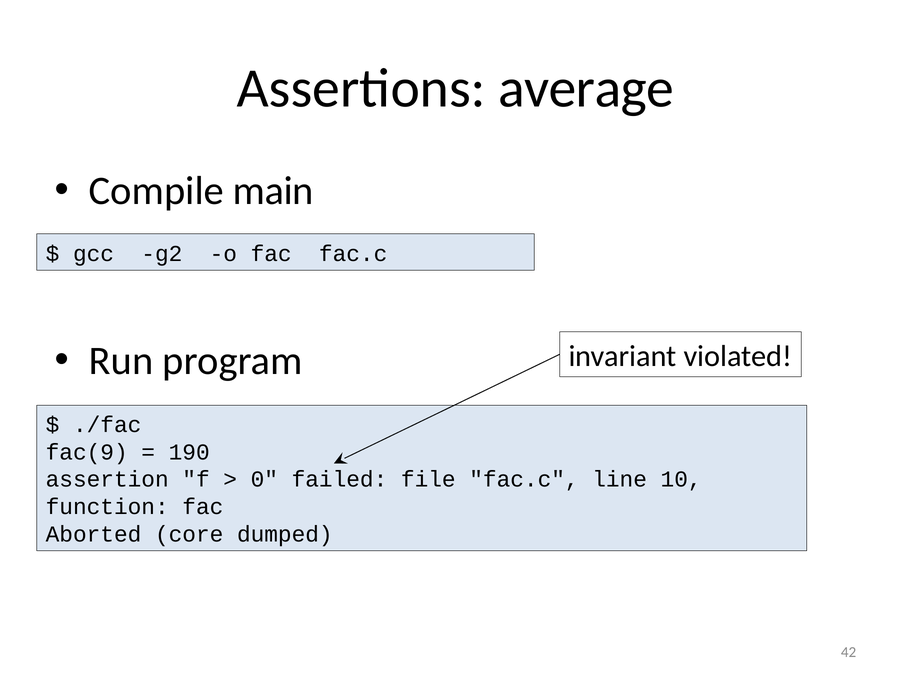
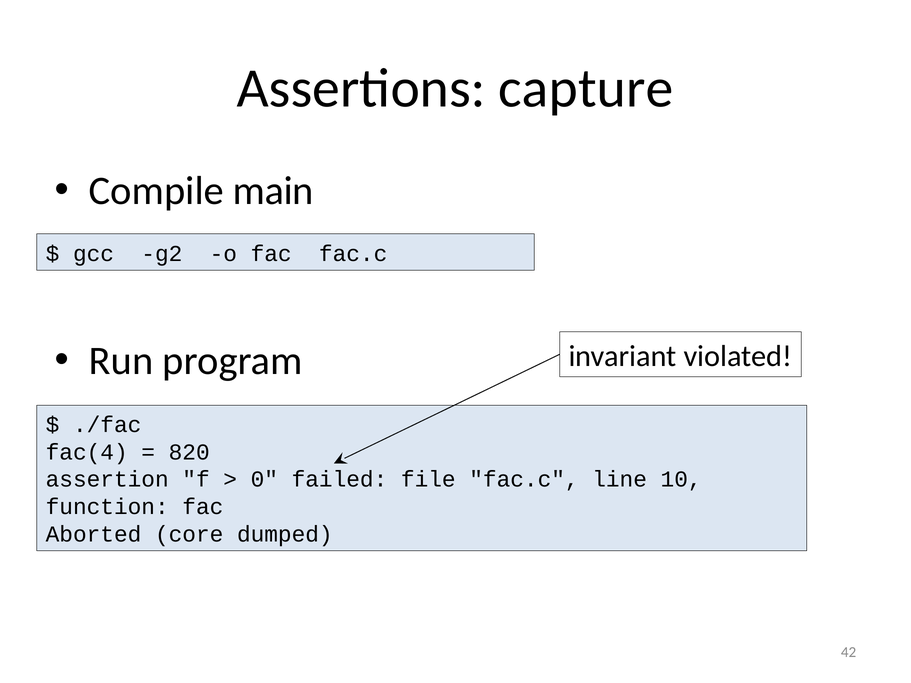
average: average -> capture (586, 88)
fac(9: fac(9 -> fac(4 (87, 452)
190: 190 -> 820 (189, 452)
